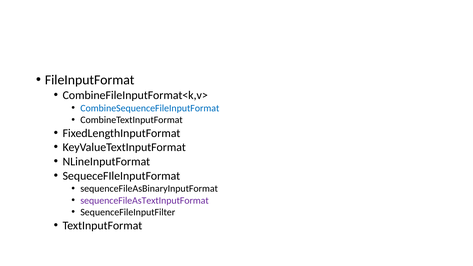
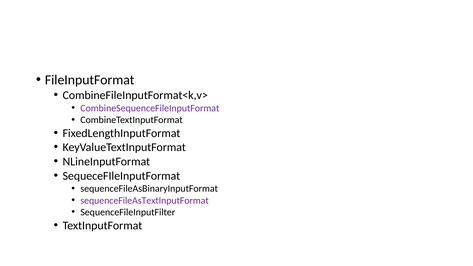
CombineSequenceFileInputFormat colour: blue -> purple (150, 108)
